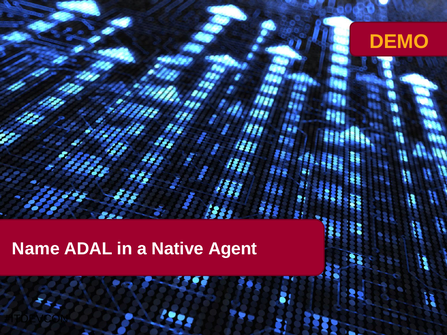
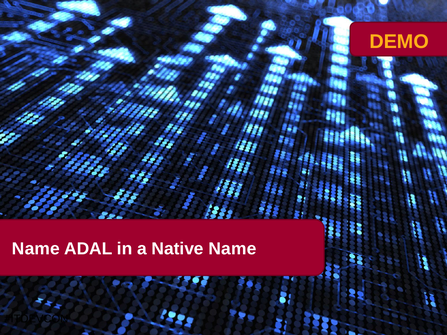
Native Agent: Agent -> Name (232, 249)
